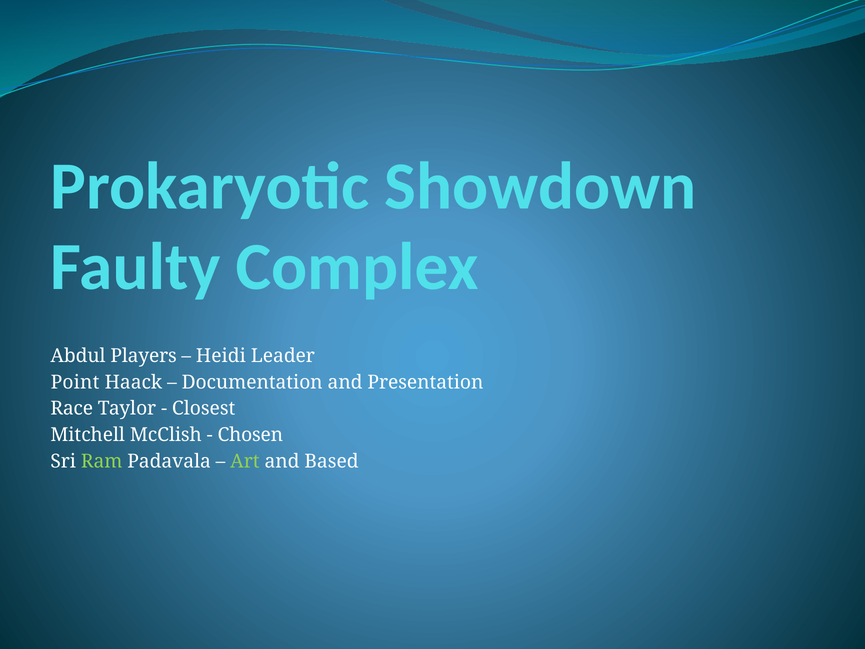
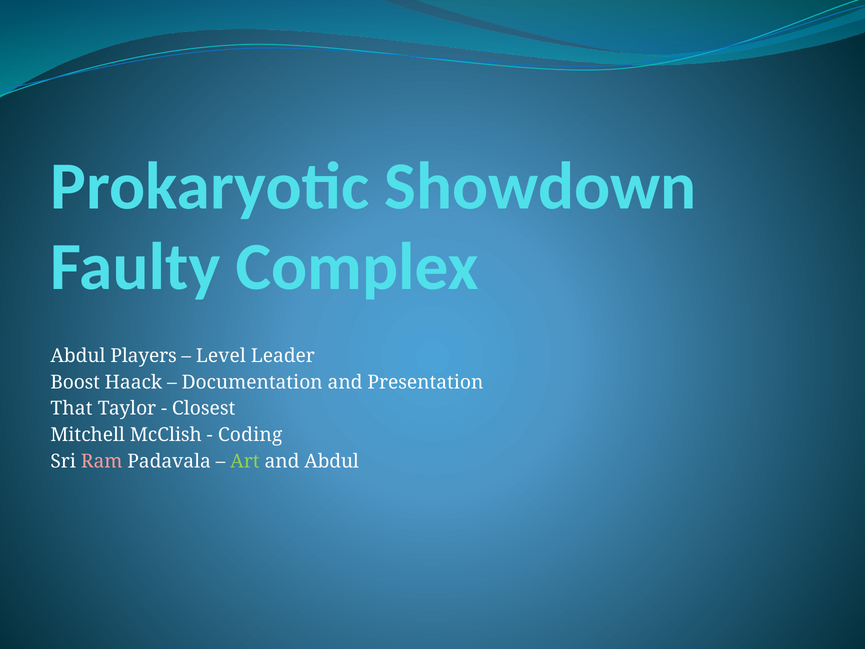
Heidi: Heidi -> Level (221, 356)
Point: Point -> Boost (75, 382)
Race: Race -> That (72, 408)
Chosen: Chosen -> Coding (250, 435)
Ram colour: light green -> pink (102, 461)
and Based: Based -> Abdul (332, 461)
